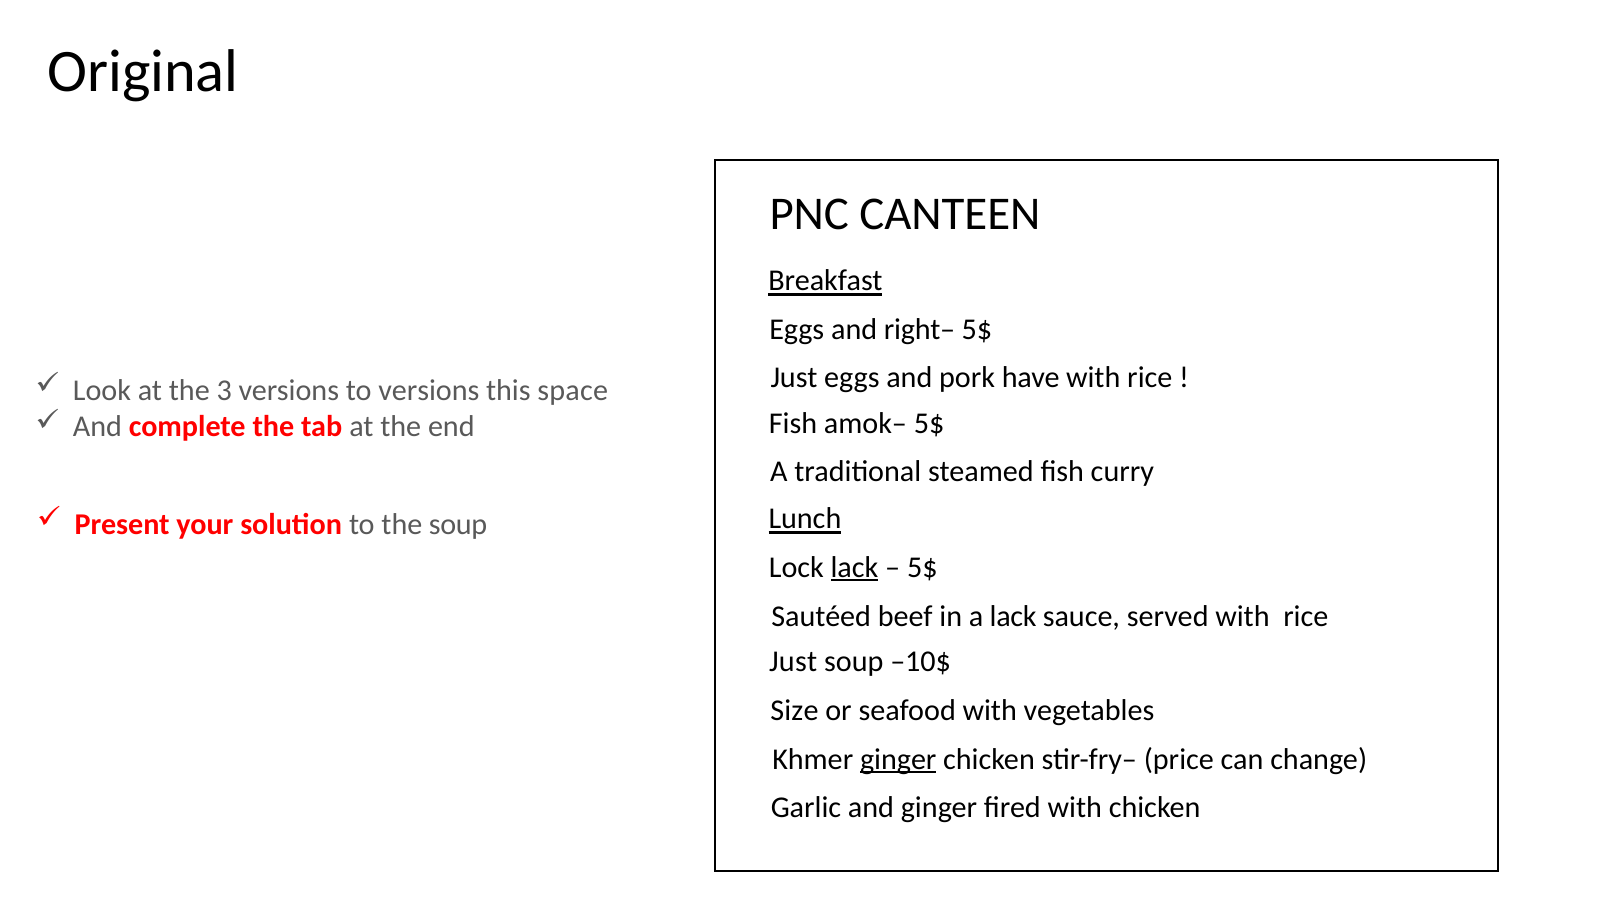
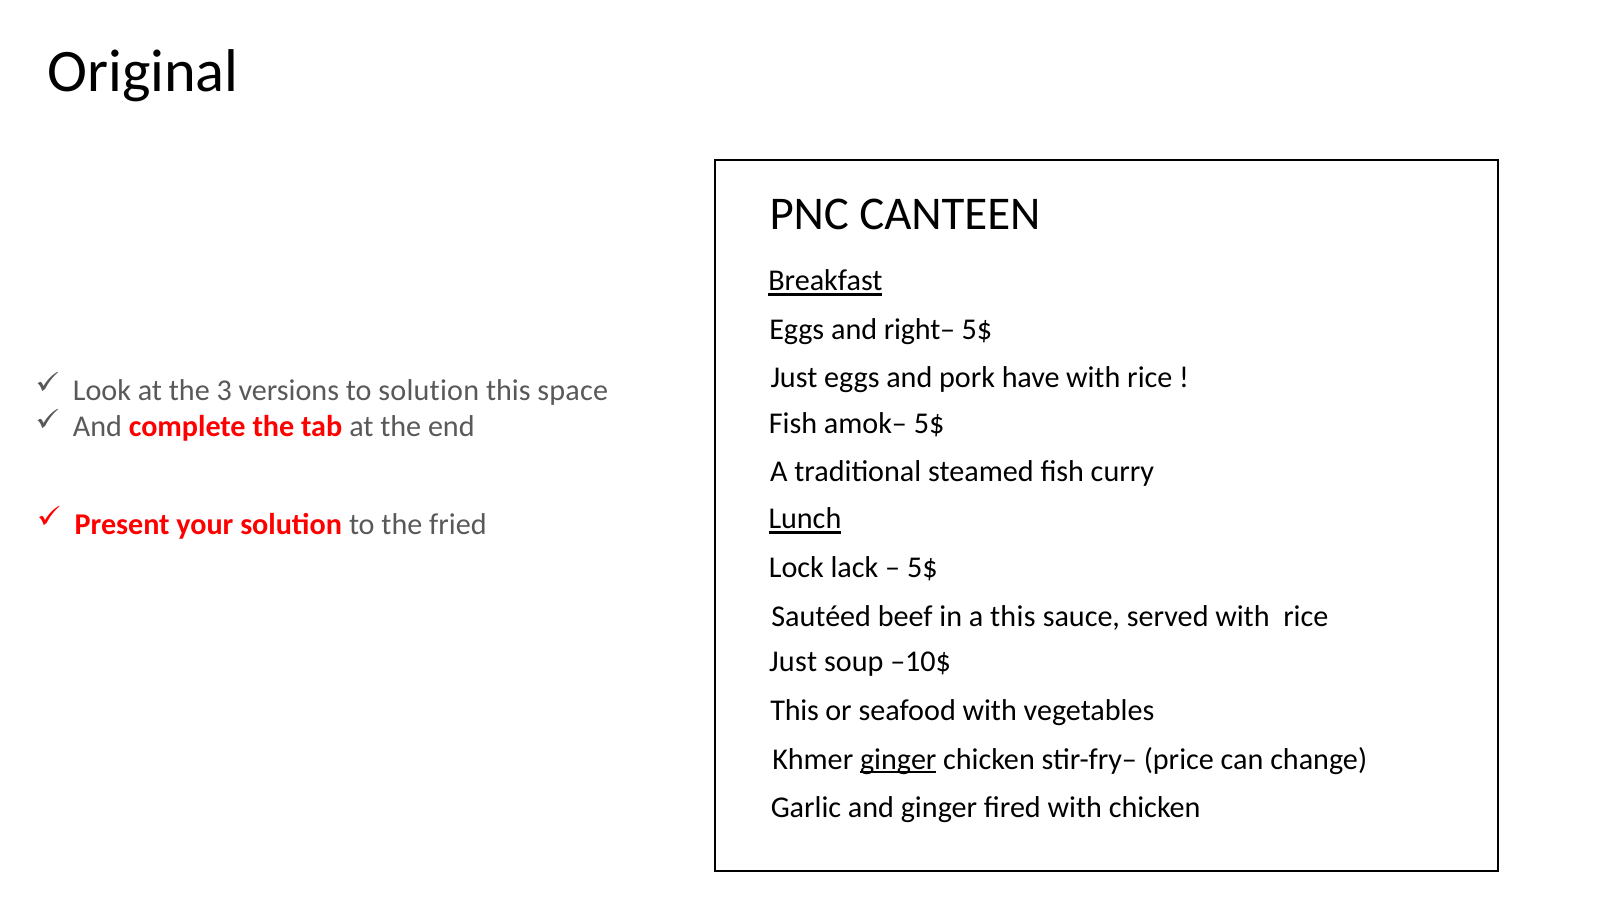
to versions: versions -> solution (429, 391)
the soup: soup -> fried (458, 524)
lack underline: present -> none (854, 567)
a lack: lack -> this (1013, 616)
Size: Size -> This (795, 710)
